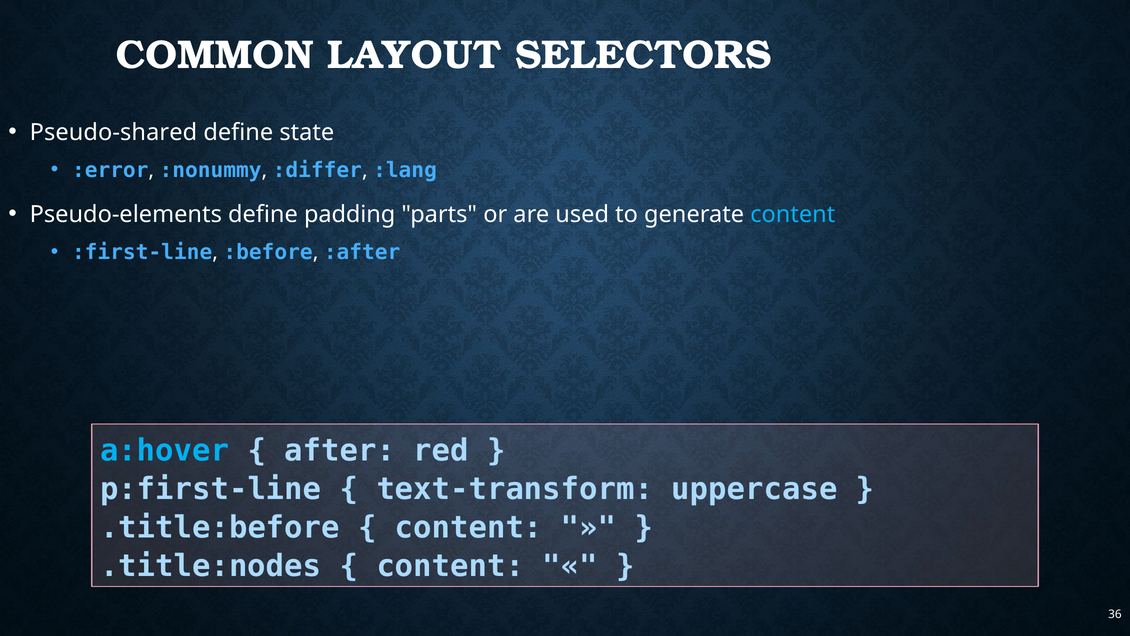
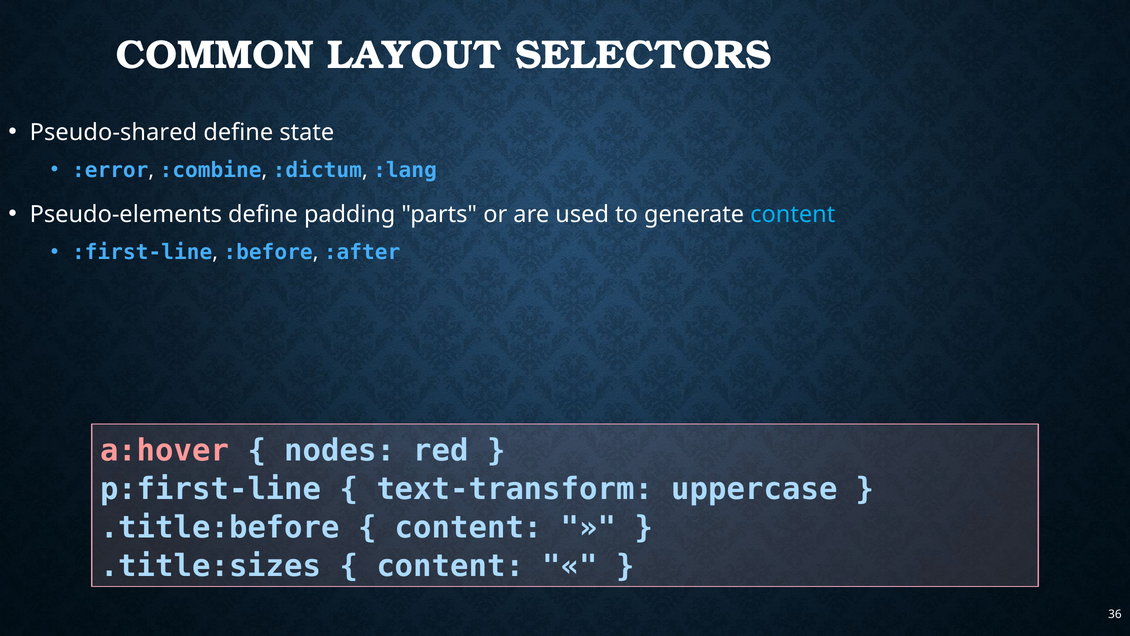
:nonummy: :nonummy -> :combine (211, 170)
:differ: :differ -> :dictum (317, 170)
a:hover colour: light blue -> pink (165, 450)
after: after -> nodes (340, 450)
.title:nodes: .title:nodes -> .title:sizes (211, 566)
